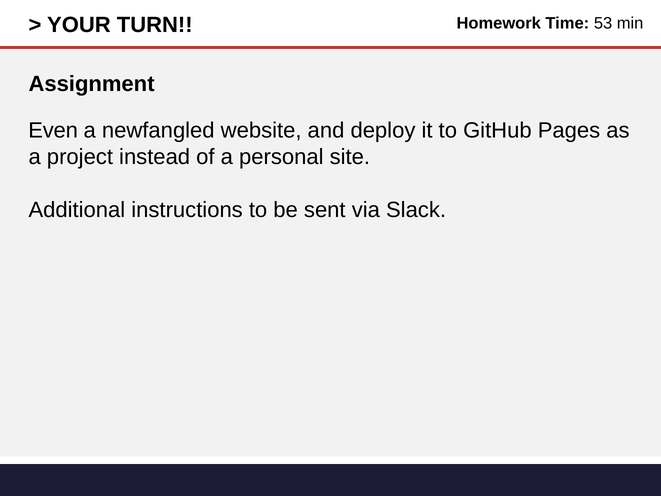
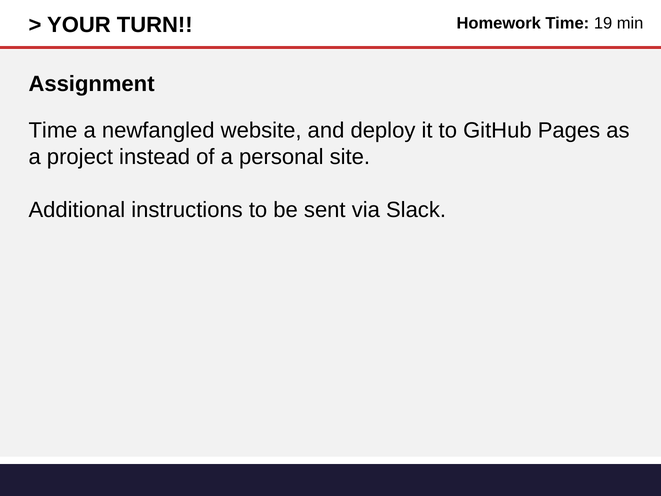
53: 53 -> 19 (603, 23)
Even: Even -> Time (53, 130)
